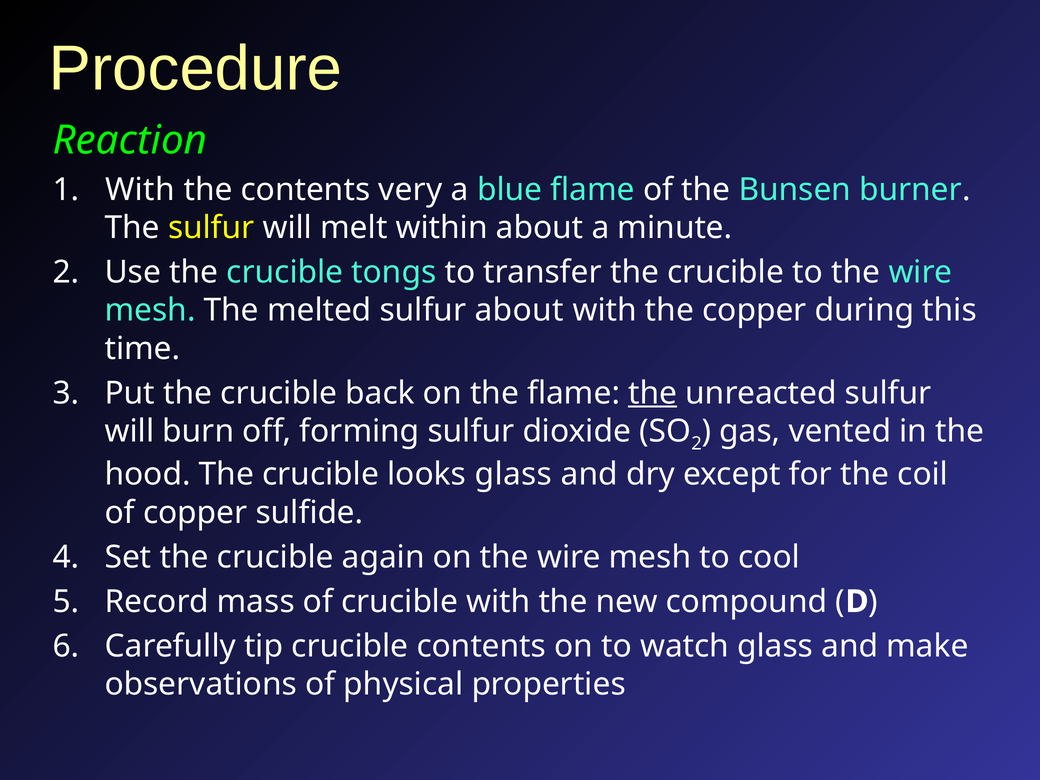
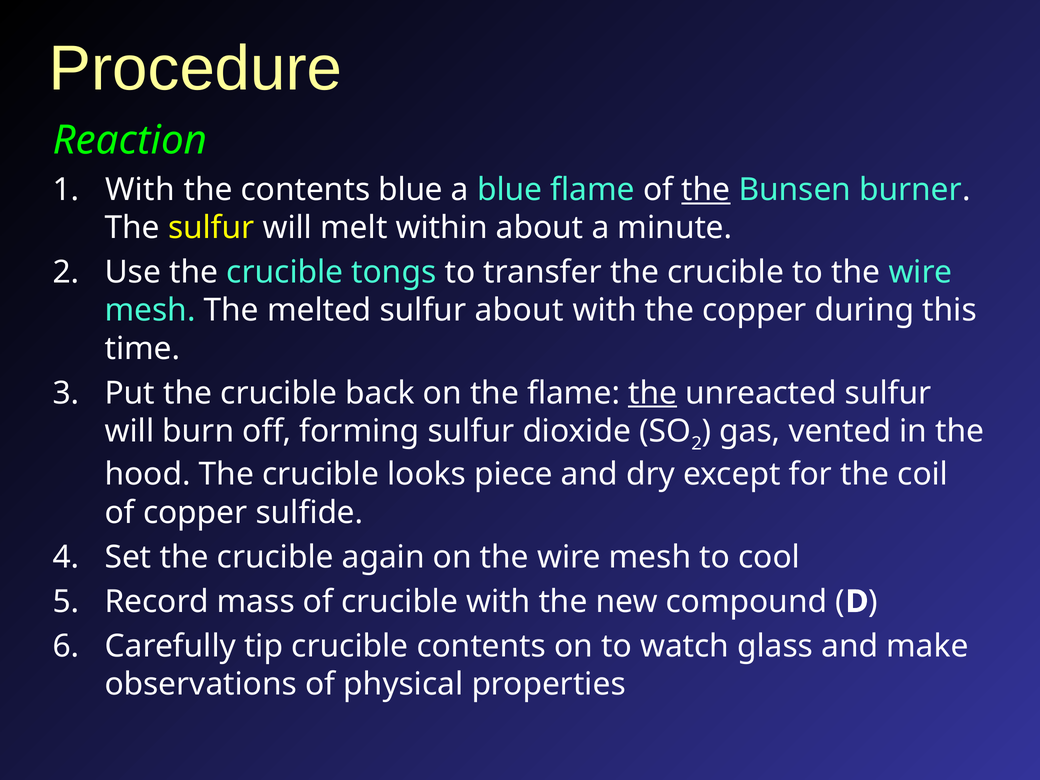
contents very: very -> blue (411, 190)
the underline: none -> present (706, 190)
looks glass: glass -> piece (513, 475)
